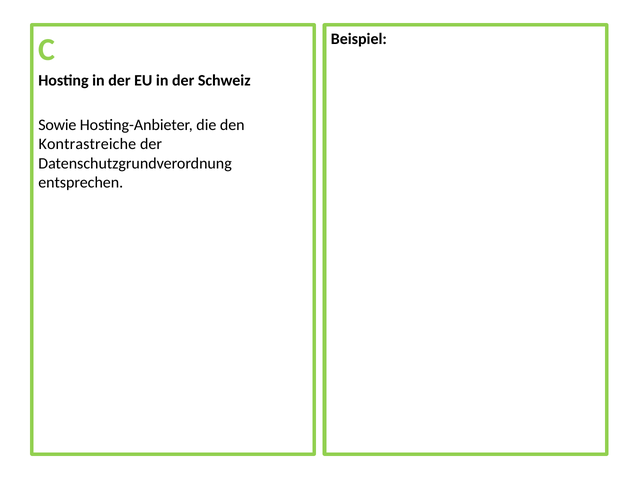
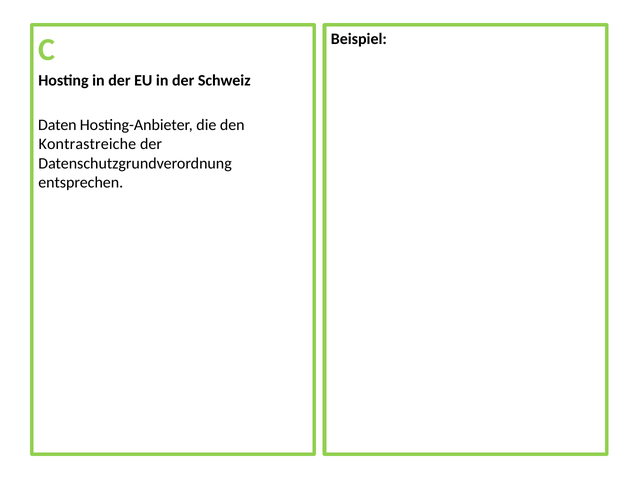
Sowie: Sowie -> Daten (57, 125)
